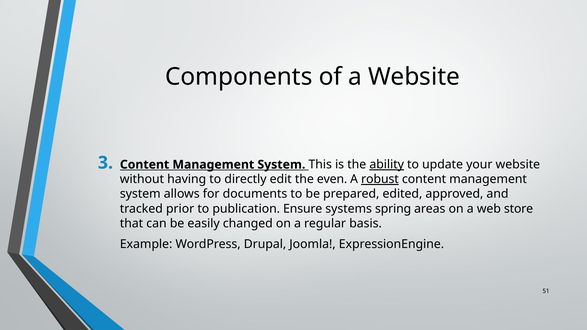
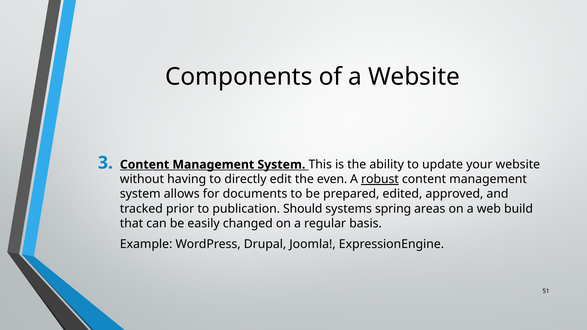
ability underline: present -> none (387, 165)
Ensure: Ensure -> Should (303, 209)
store: store -> build (519, 209)
